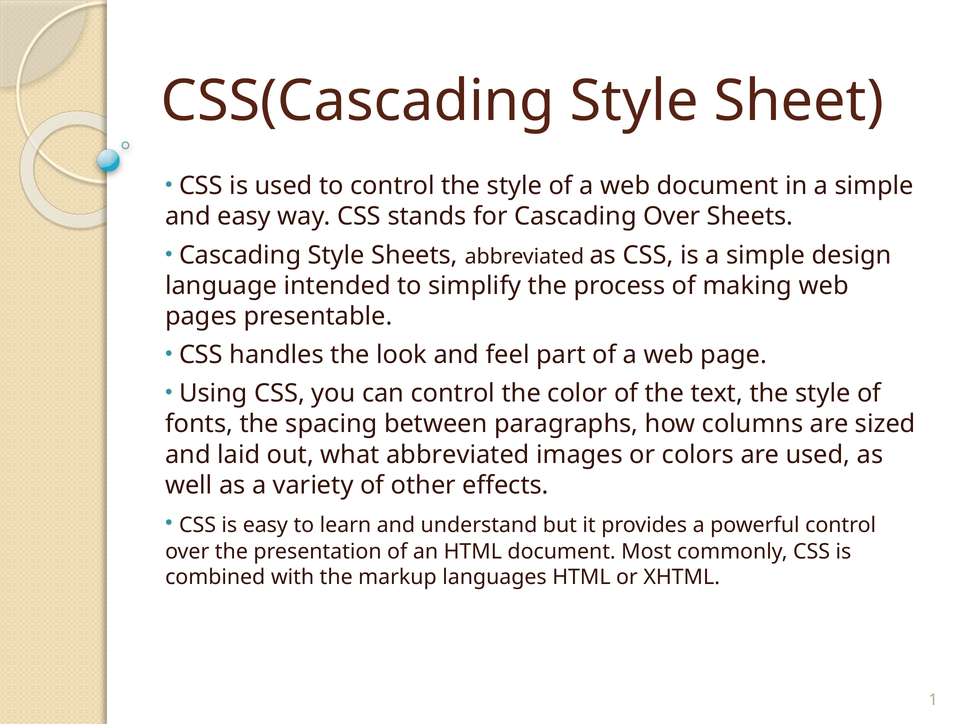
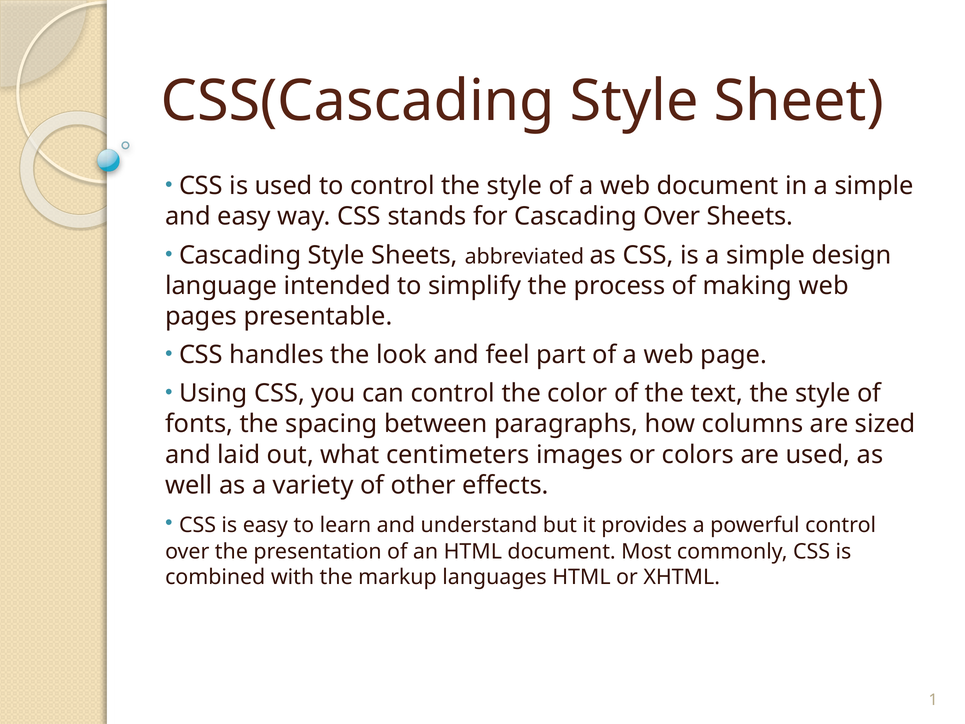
what abbreviated: abbreviated -> centimeters (458, 454)
